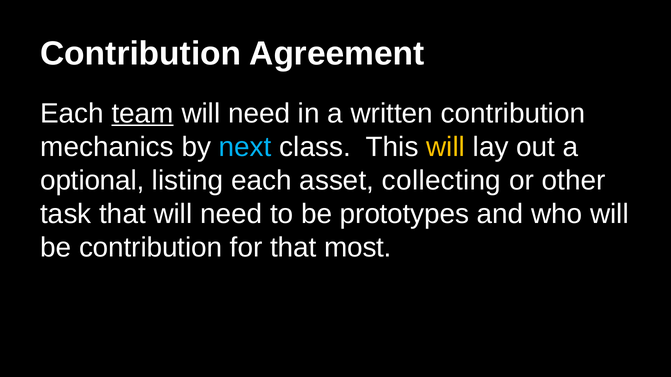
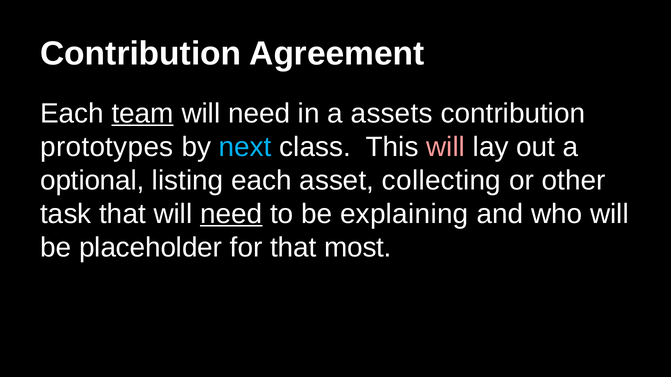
written: written -> assets (392, 114)
mechanics: mechanics -> prototypes (107, 147)
will colour: yellow -> pink (446, 147)
need underline: none -> present (231, 214)
prototypes: prototypes -> explaining (404, 214)
be contribution: contribution -> placeholder (151, 248)
